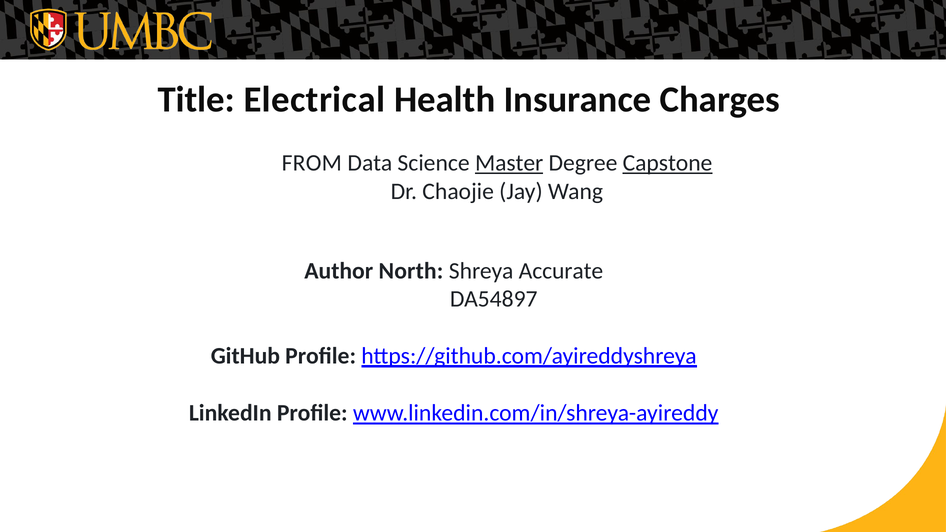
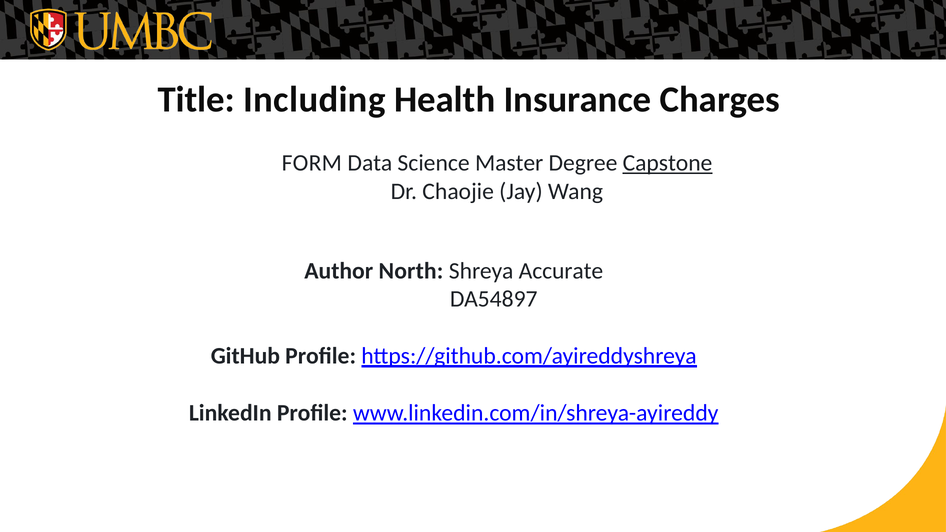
Electrical: Electrical -> Including (314, 100)
FROM: FROM -> FORM (312, 163)
Master underline: present -> none (509, 163)
